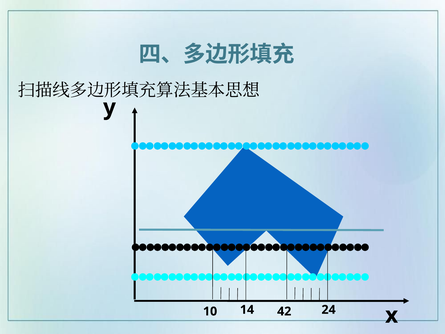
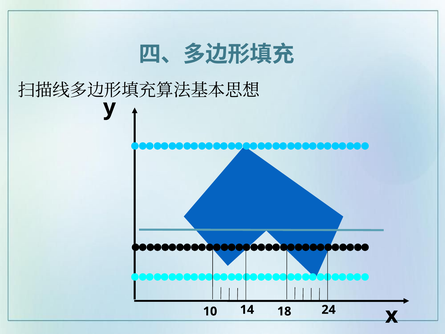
42: 42 -> 18 (284, 311)
